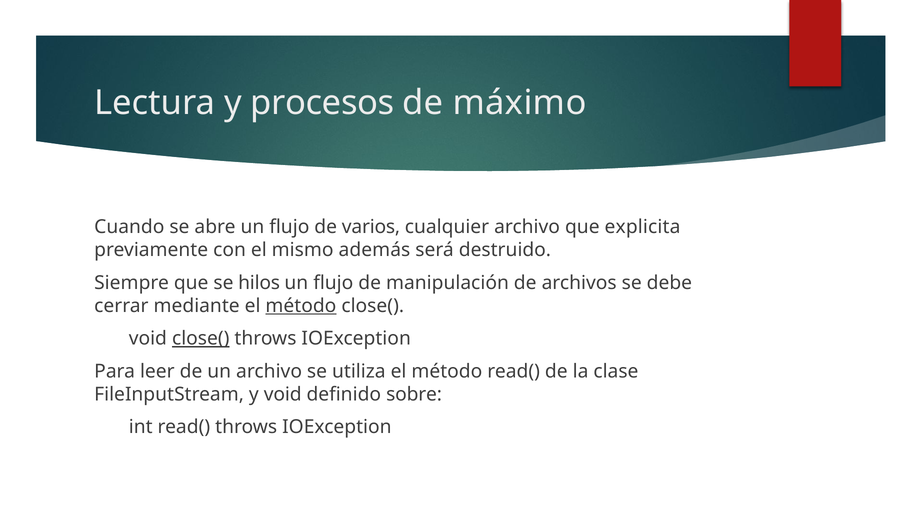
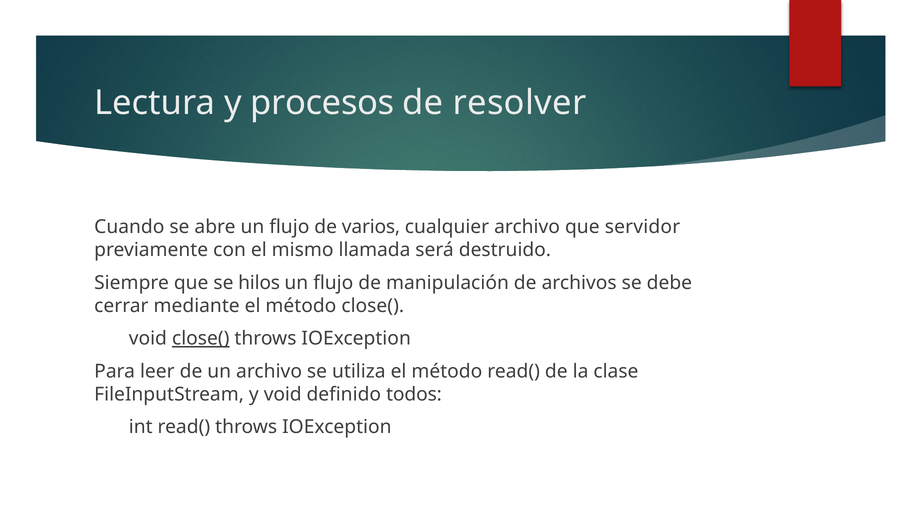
máximo: máximo -> resolver (520, 103)
explicita: explicita -> servidor (642, 227)
además: además -> llamada (375, 250)
método underline: present -> none (301, 306)
sobre: sobre -> todos (414, 395)
